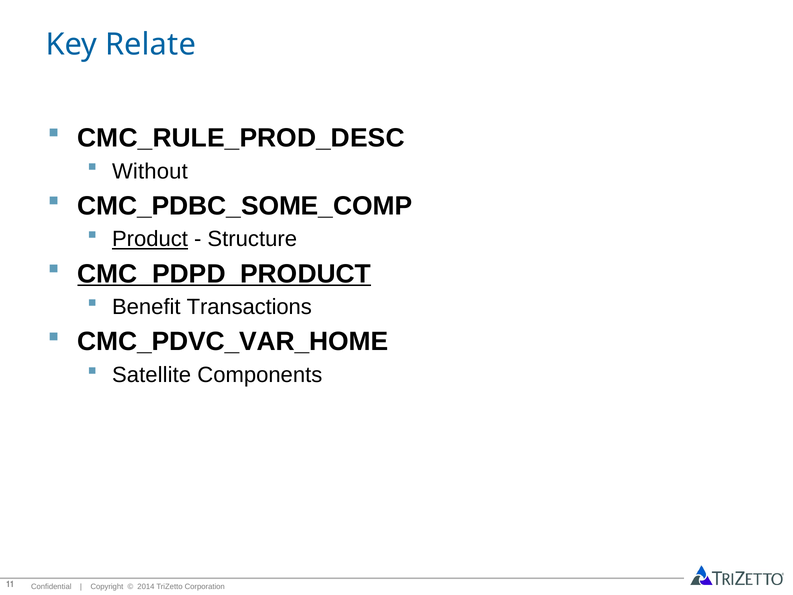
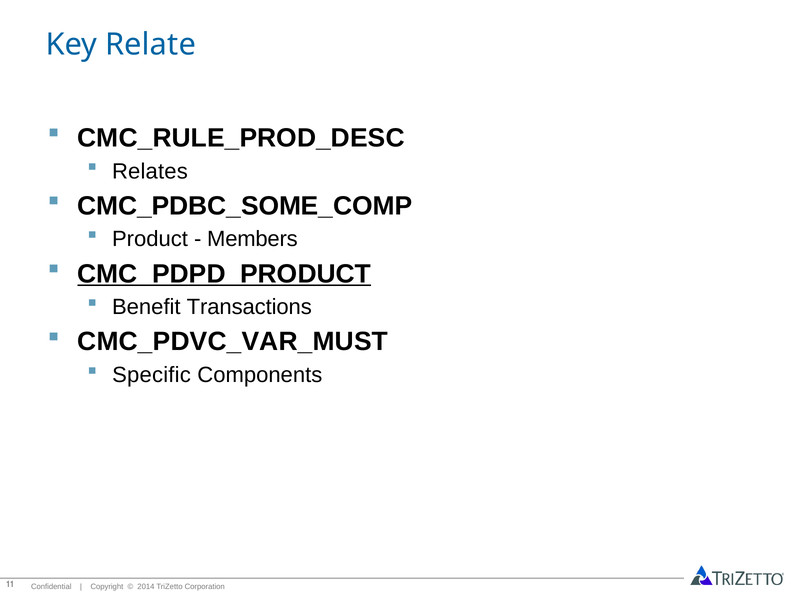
Without: Without -> Relates (150, 171)
Product underline: present -> none (150, 239)
Structure: Structure -> Members (252, 239)
CMC_PDVC_VAR_HOME: CMC_PDVC_VAR_HOME -> CMC_PDVC_VAR_MUST (233, 342)
Satellite: Satellite -> Specific (151, 375)
